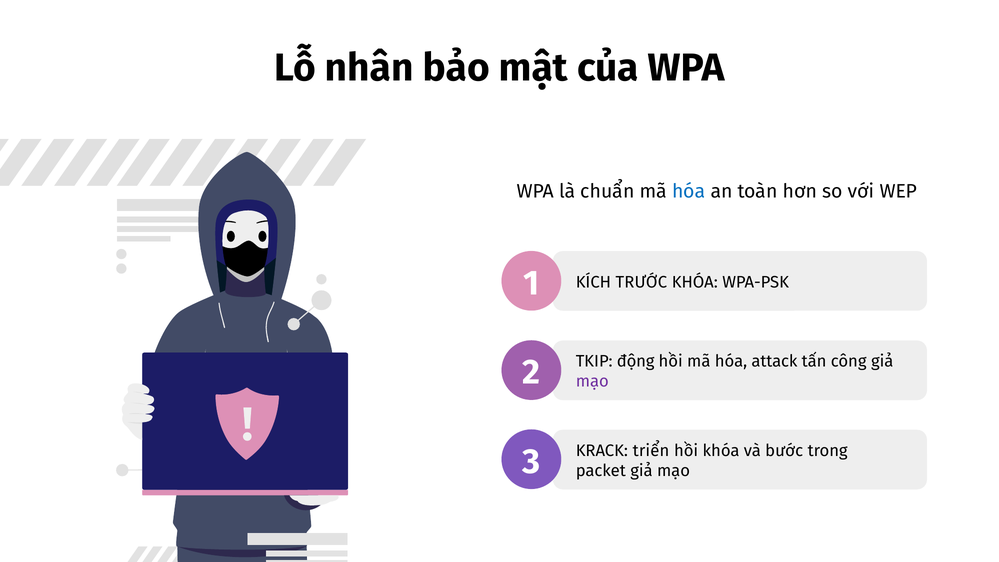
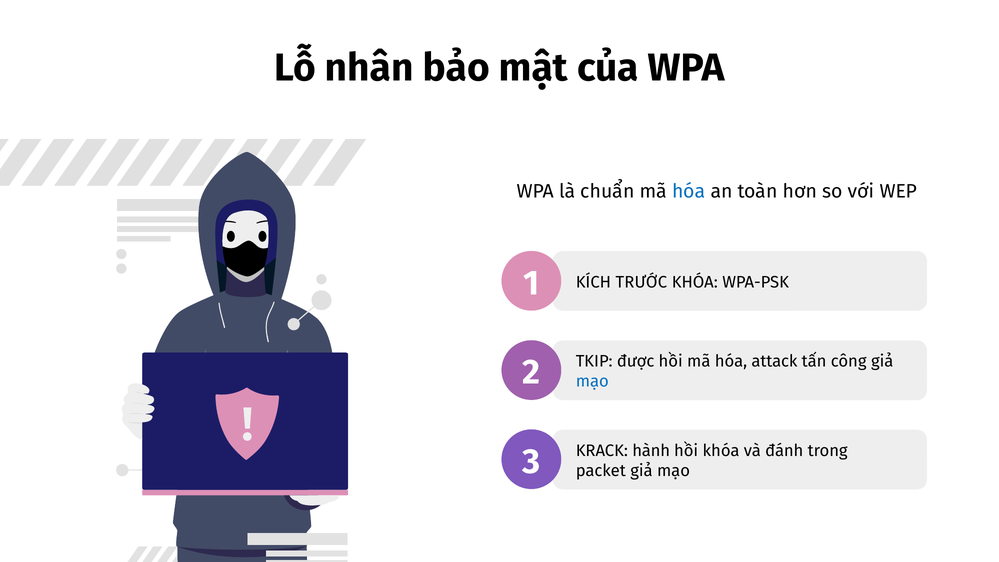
động: động -> được (636, 361)
mạo colour: purple -> blue (592, 381)
triển: triển -> hành (651, 451)
bước: bước -> đánh (784, 451)
